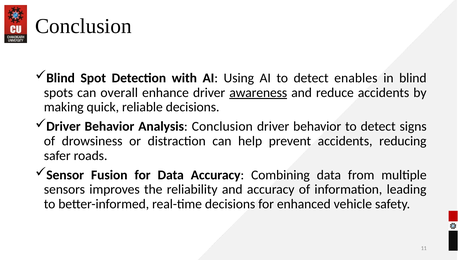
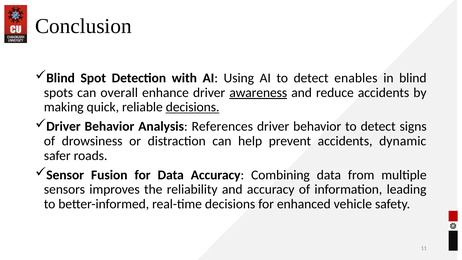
decisions underline: none -> present (193, 107)
Analysis Conclusion: Conclusion -> References (222, 126)
reducing: reducing -> dynamic (403, 141)
